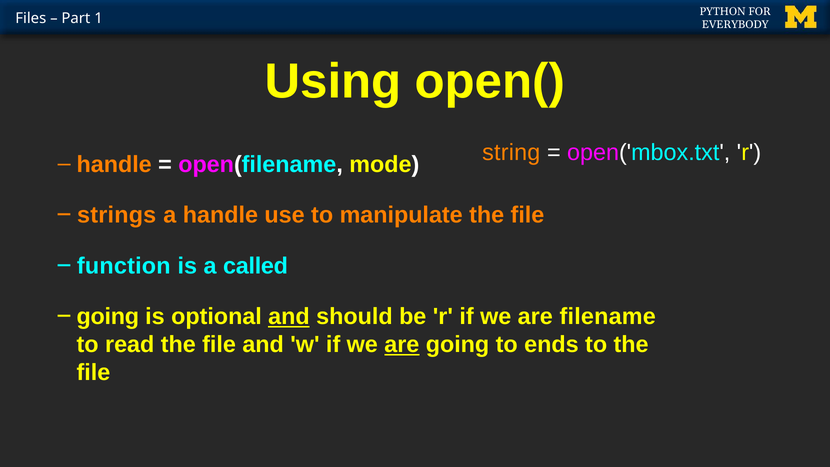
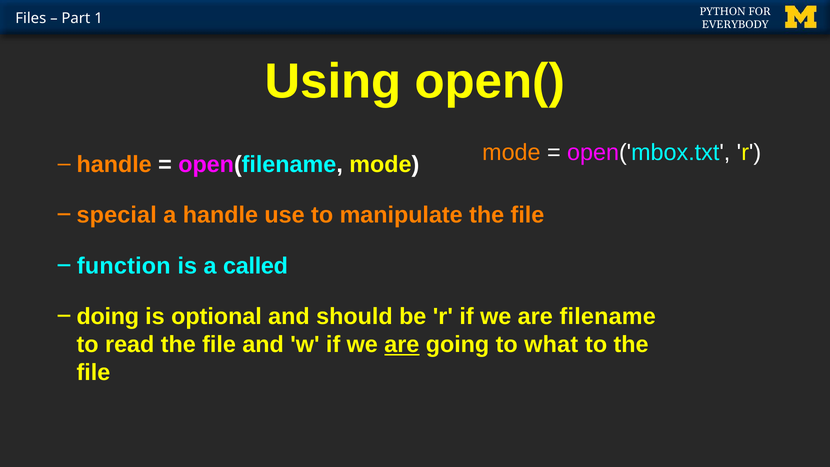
string: string -> mode (511, 153)
strings: strings -> special (117, 215)
going: going -> doing (108, 316)
and underline: present -> none (289, 316)
ends: ends -> what (551, 344)
